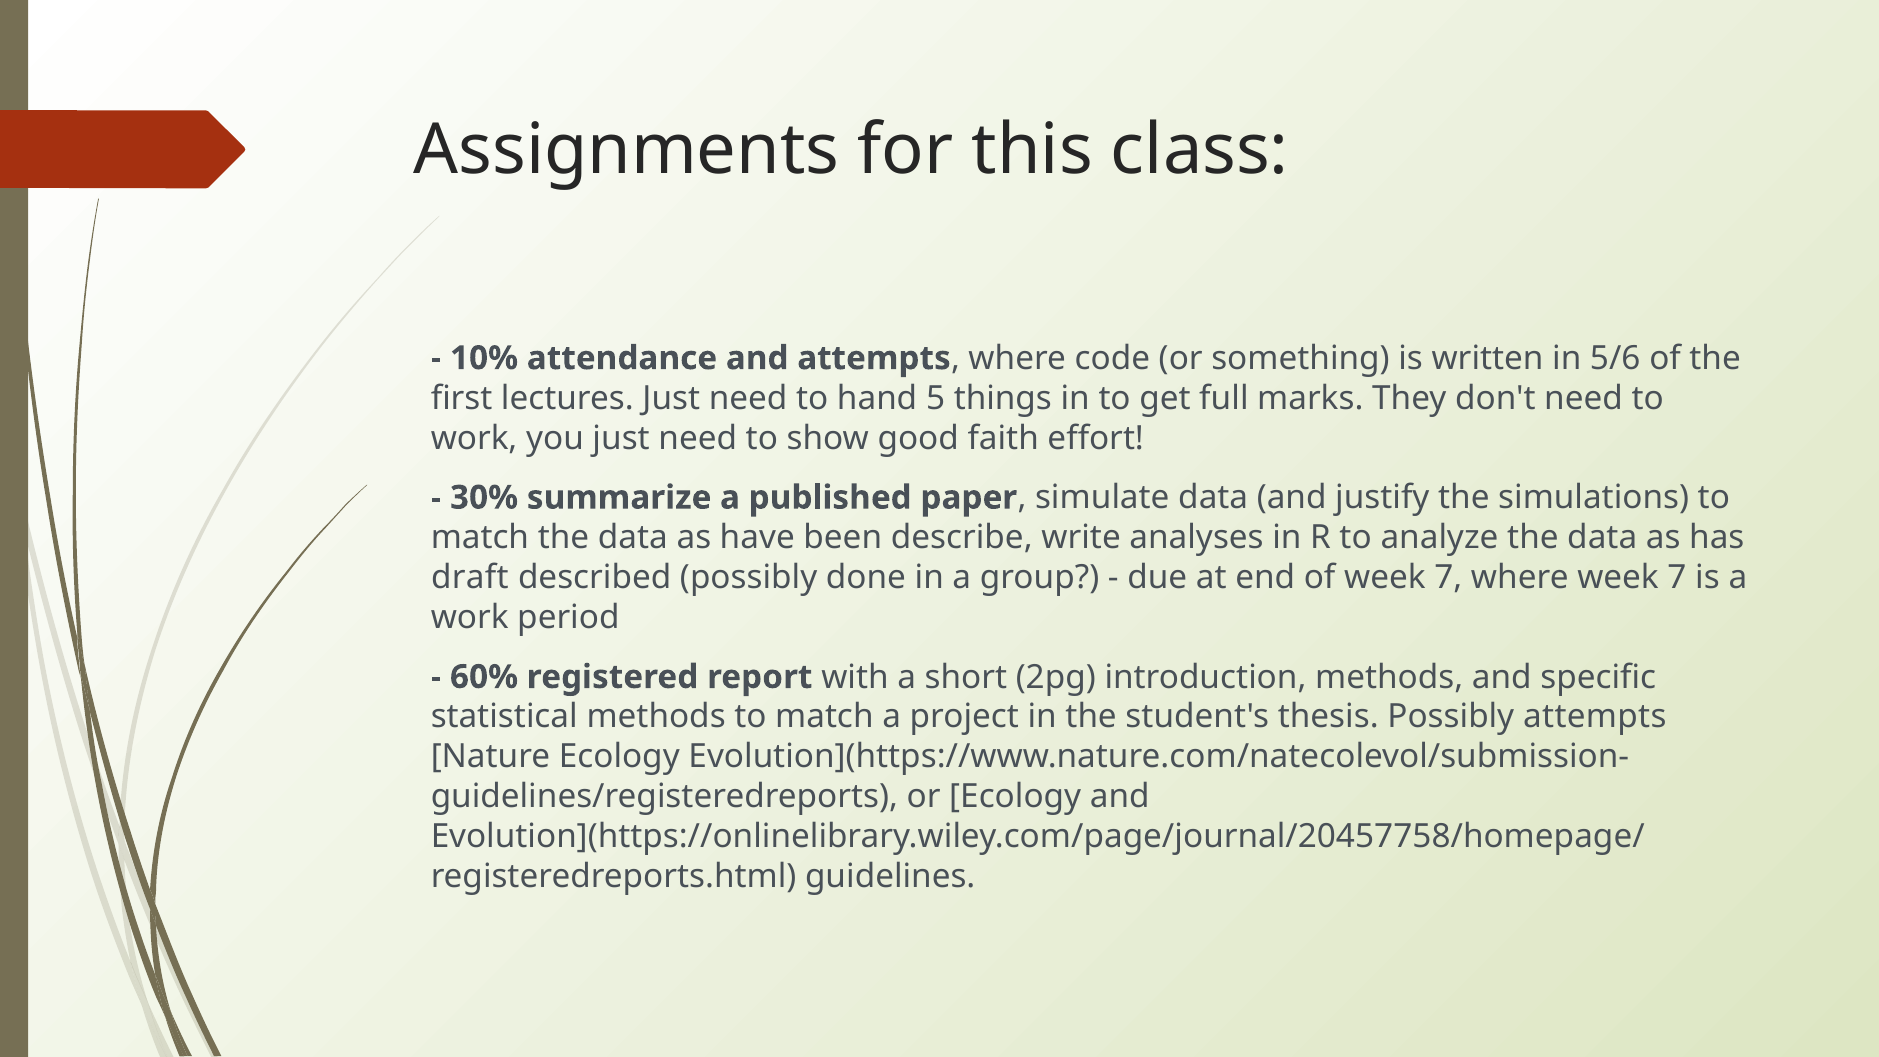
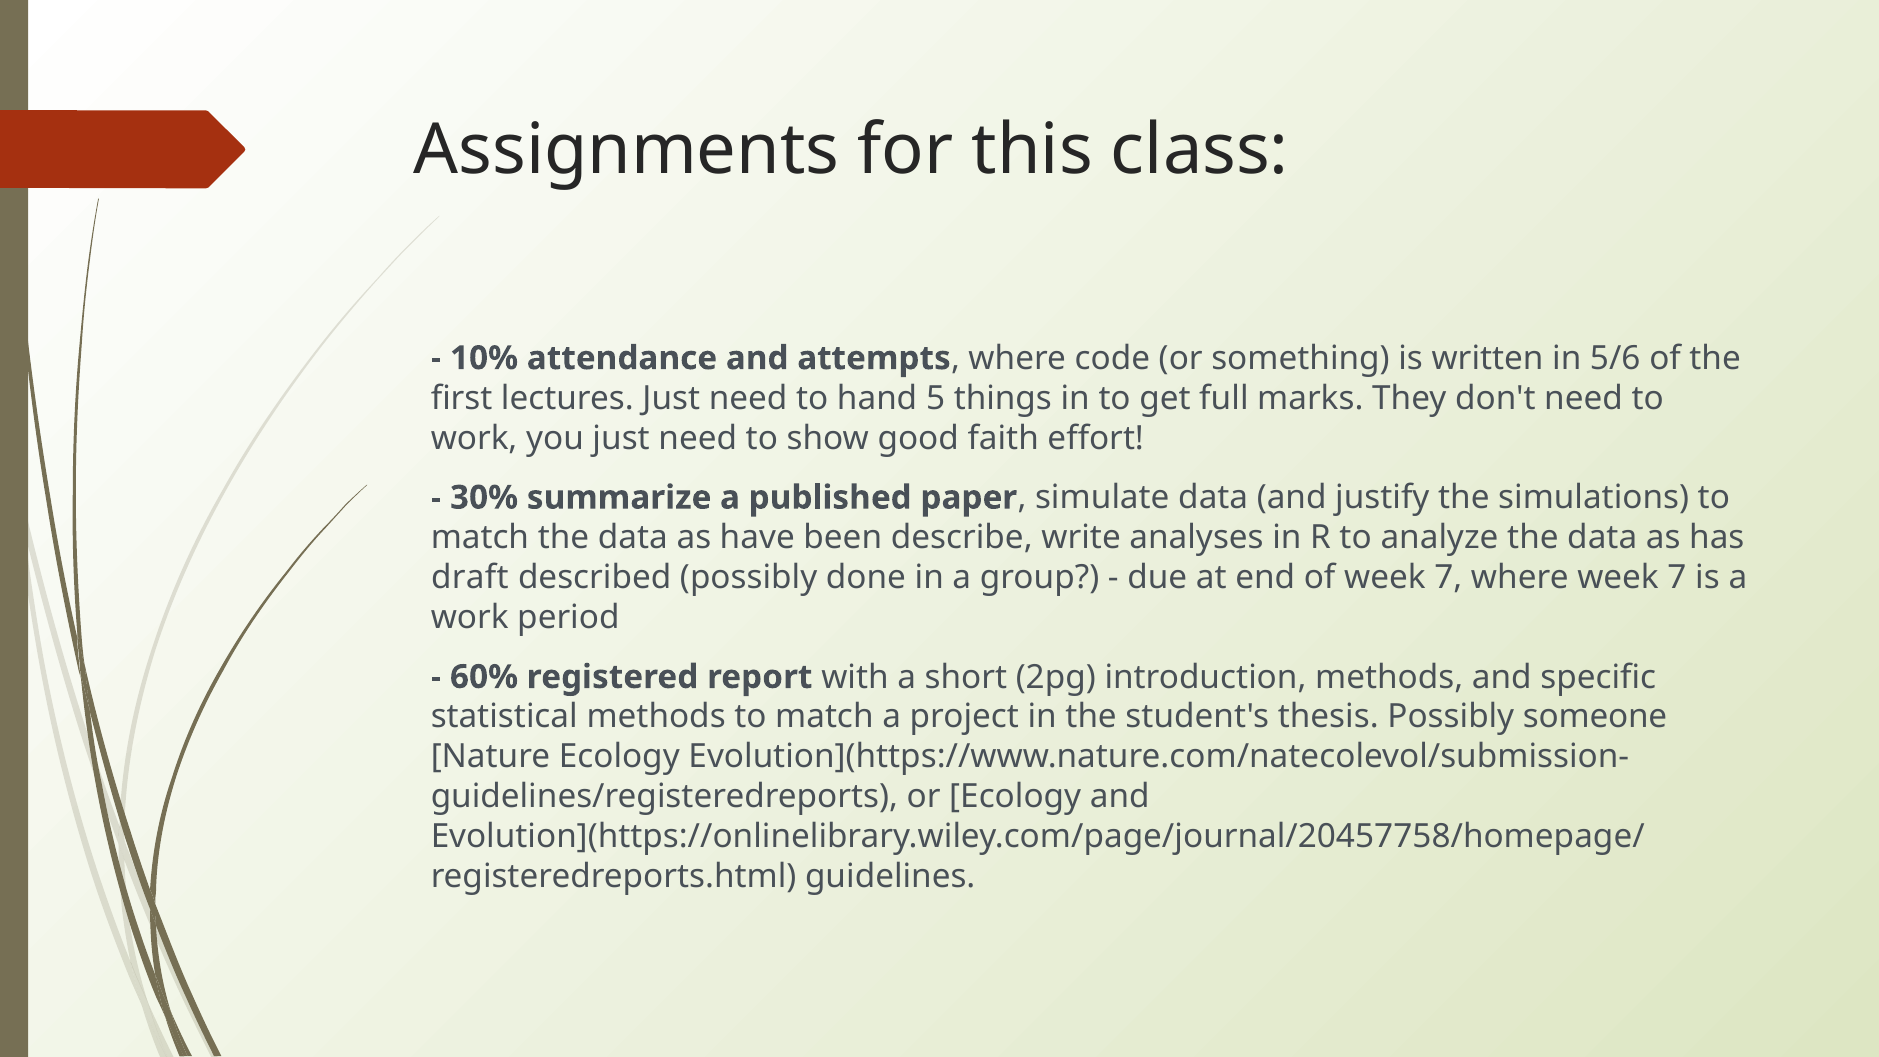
Possibly attempts: attempts -> someone (1595, 717)
